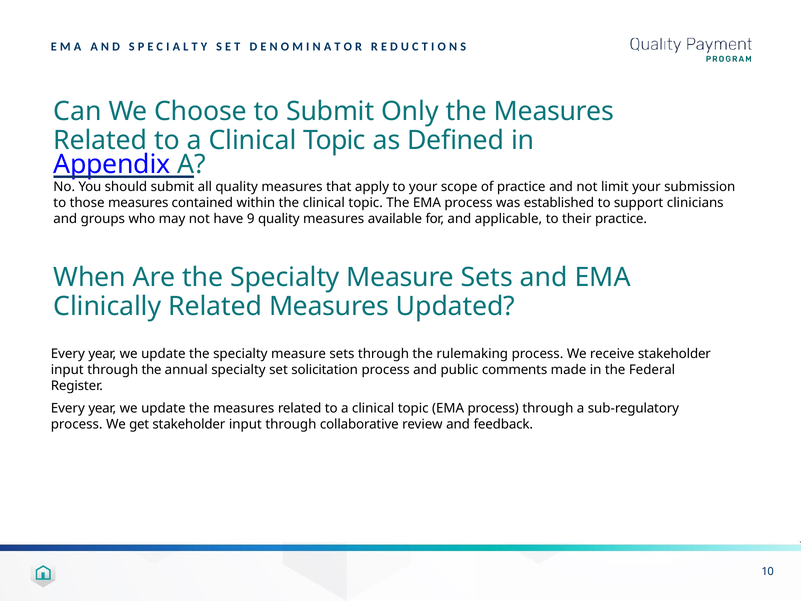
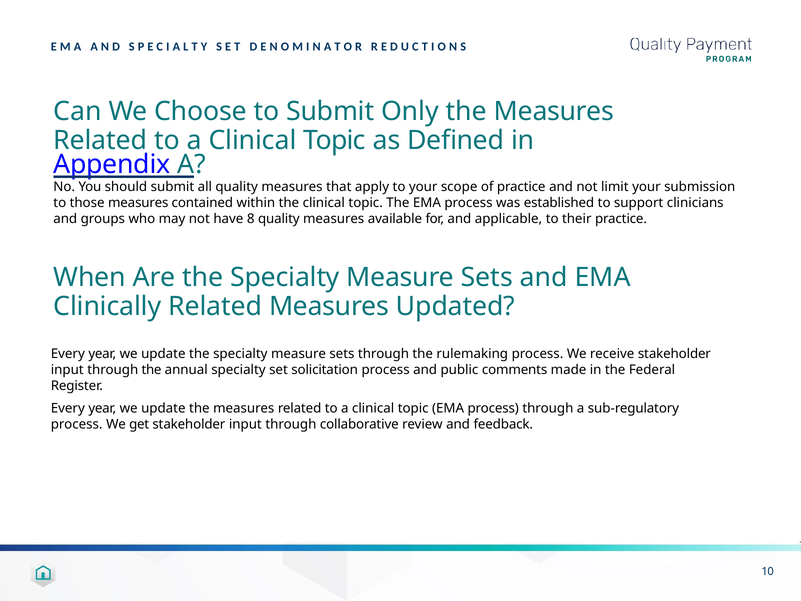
9: 9 -> 8 (251, 219)
